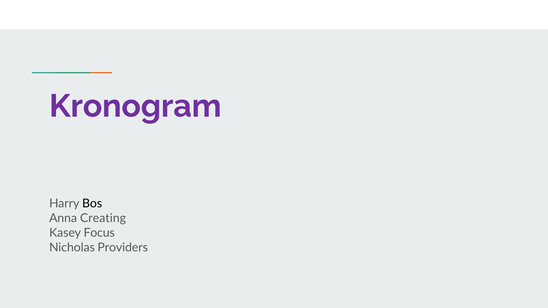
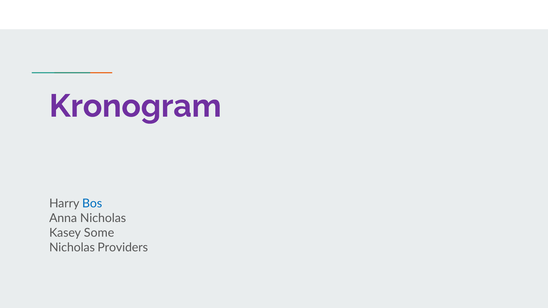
Bos colour: black -> blue (92, 204)
Anna Creating: Creating -> Nicholas (103, 218)
Focus: Focus -> Some (99, 233)
